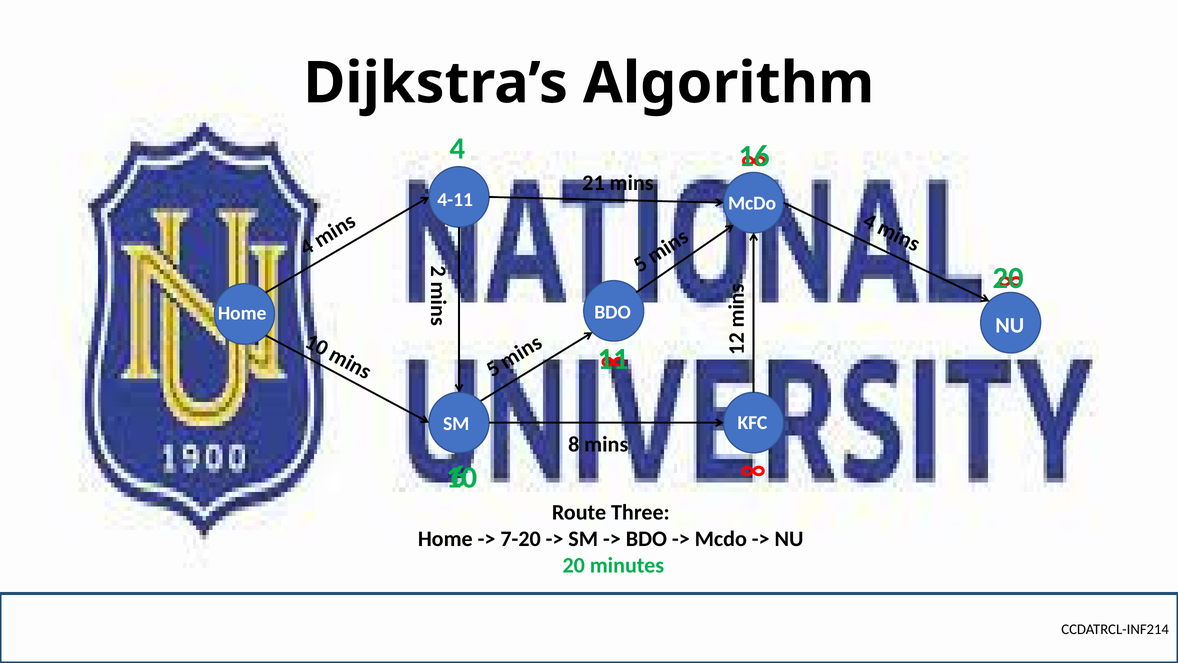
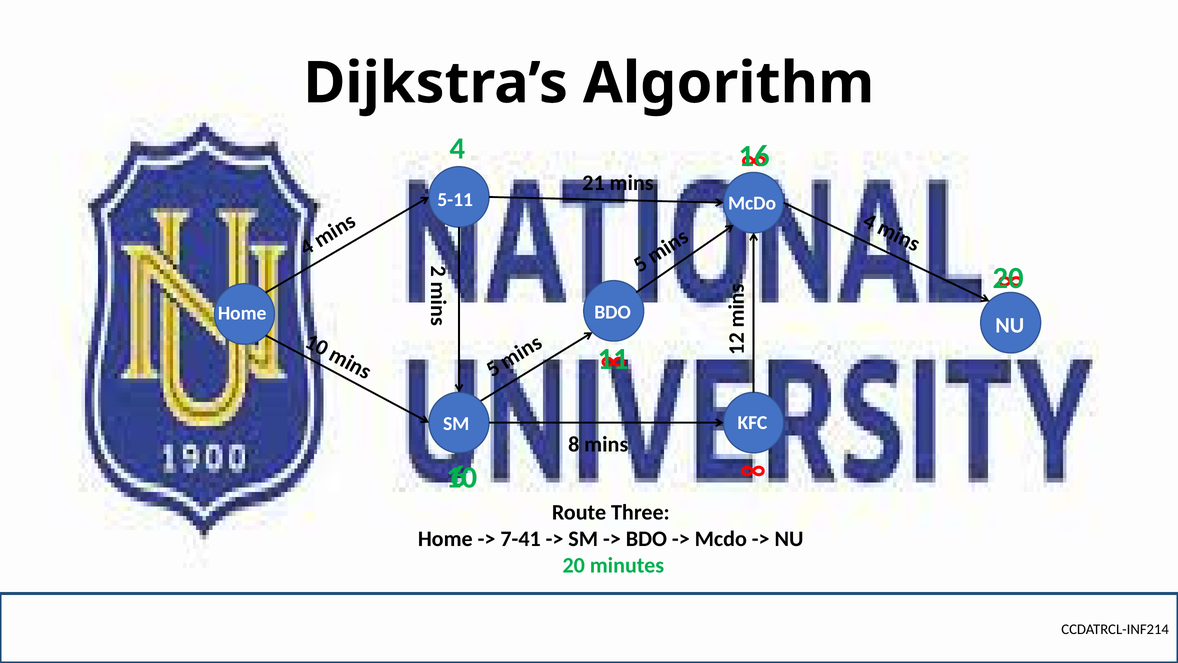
4-11: 4-11 -> 5-11 (455, 200)
7-20: 7-20 -> 7-41 (521, 539)
